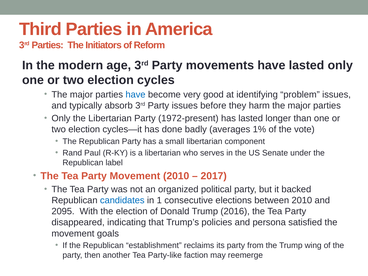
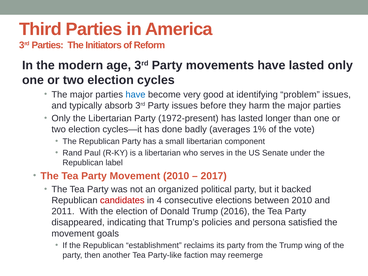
candidates colour: blue -> red (122, 200)
1: 1 -> 4 (159, 200)
2095: 2095 -> 2011 (63, 211)
